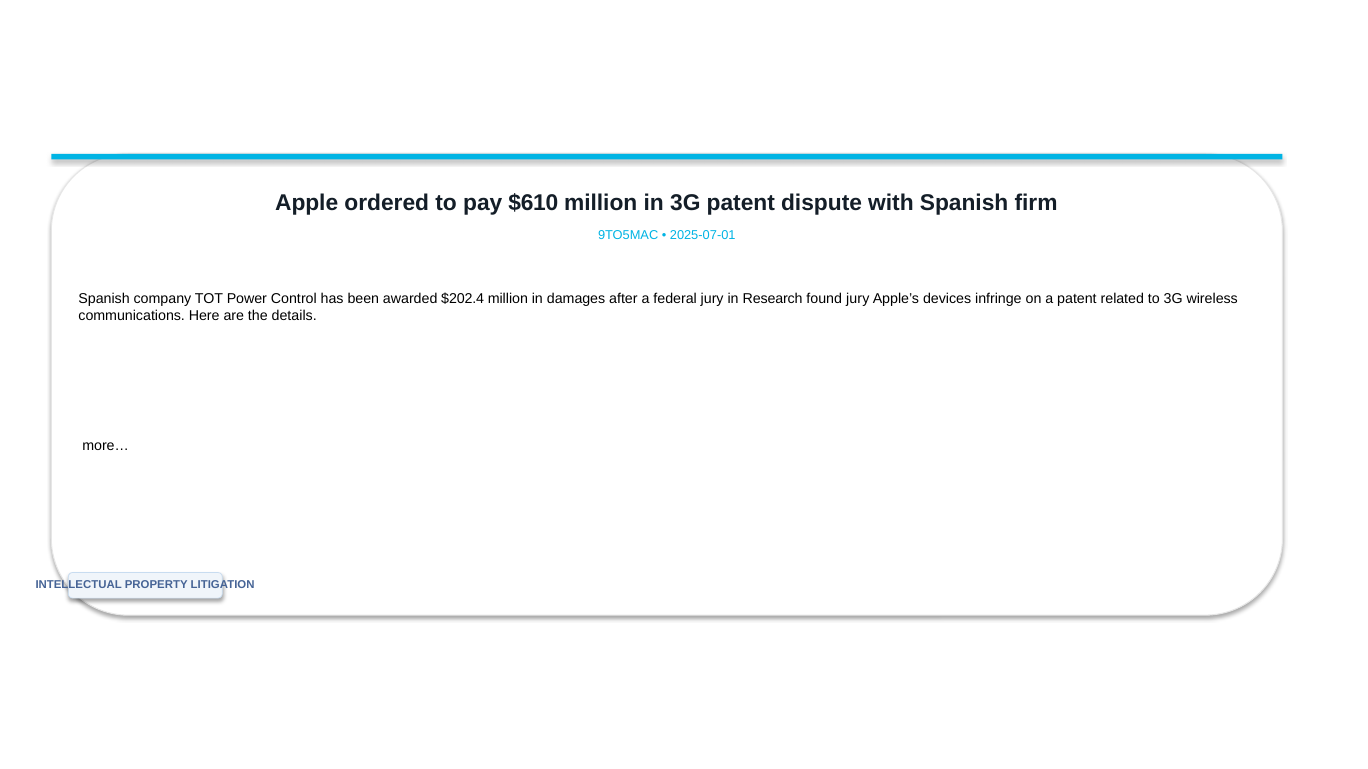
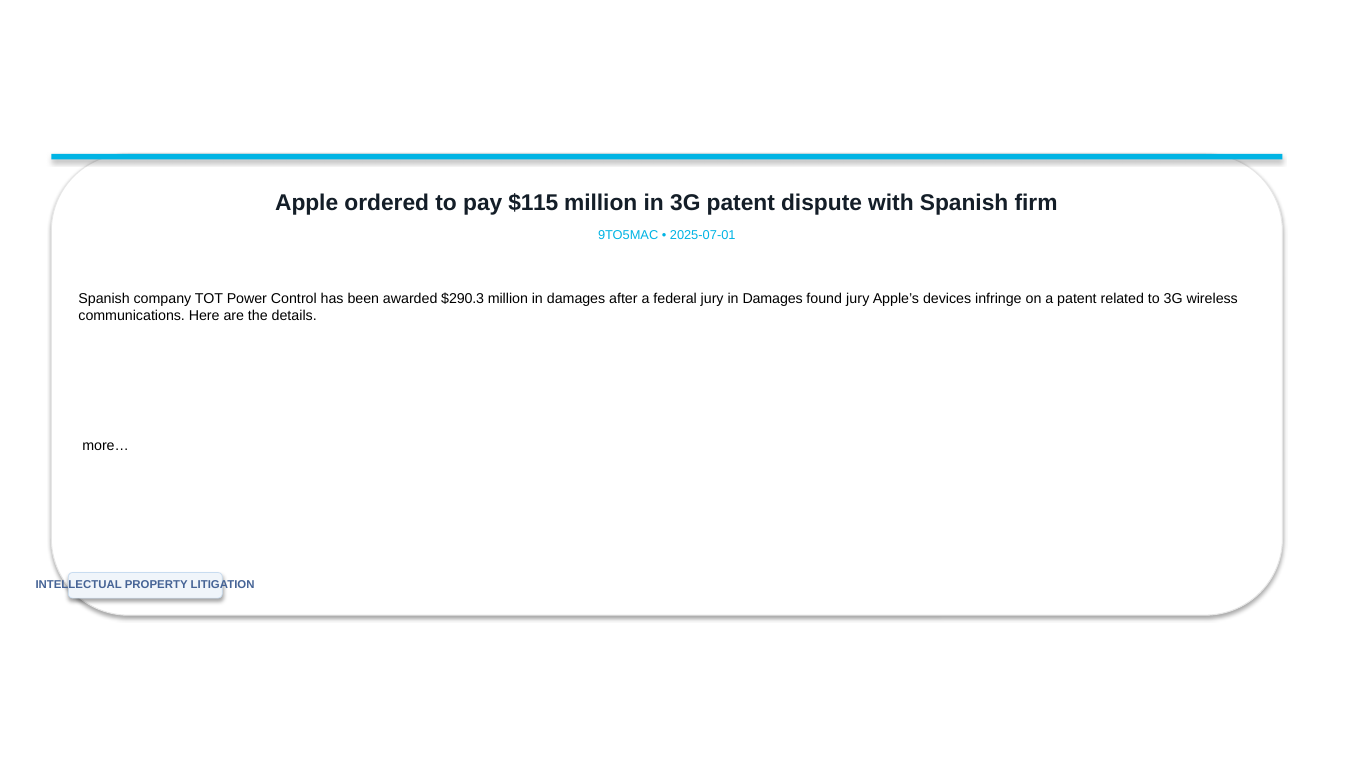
$610: $610 -> $115 (533, 203)
$202.4: $202.4 -> $290.3 (463, 299)
jury in Research: Research -> Damages (773, 299)
